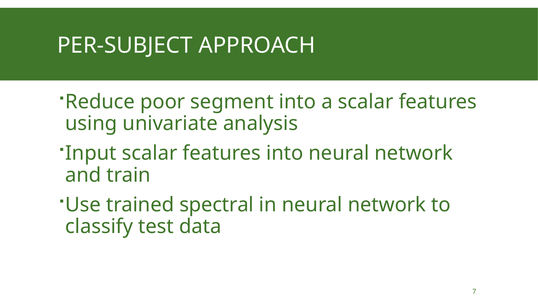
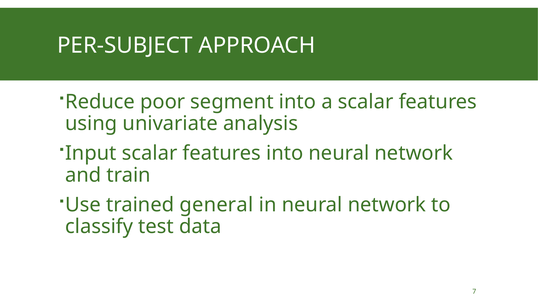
spectral: spectral -> general (216, 204)
